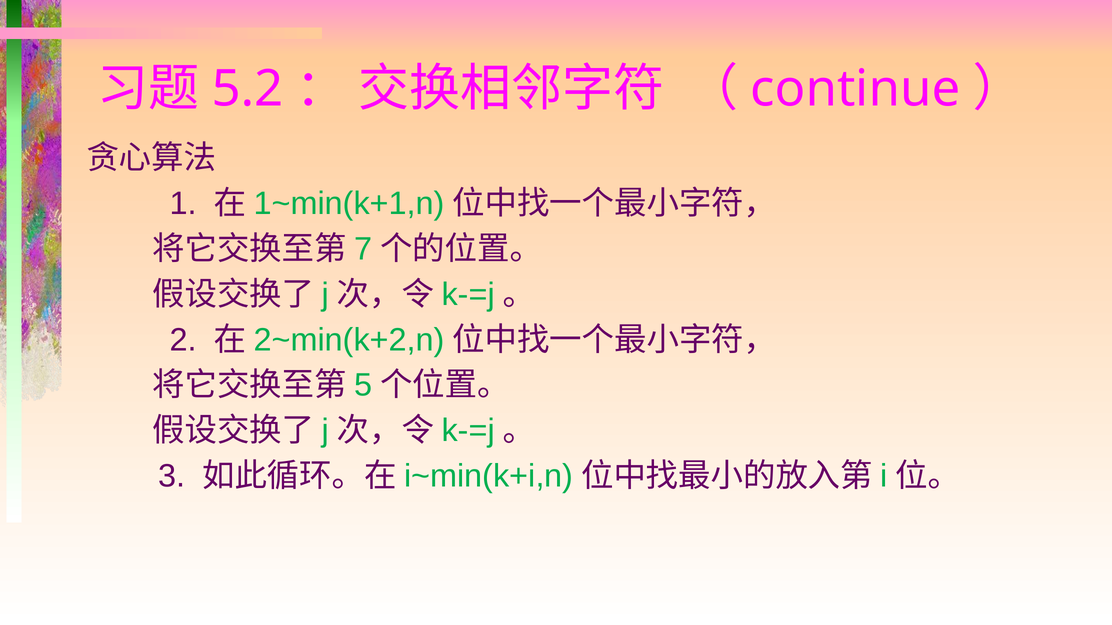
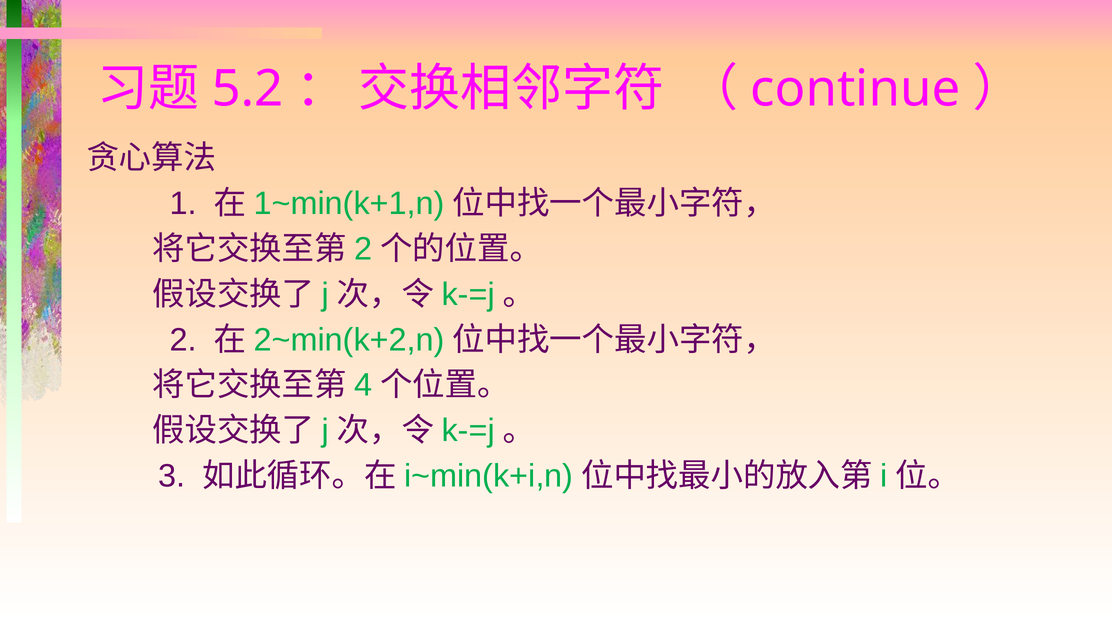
7: 7 -> 2 (363, 249)
5: 5 -> 4 (363, 386)
